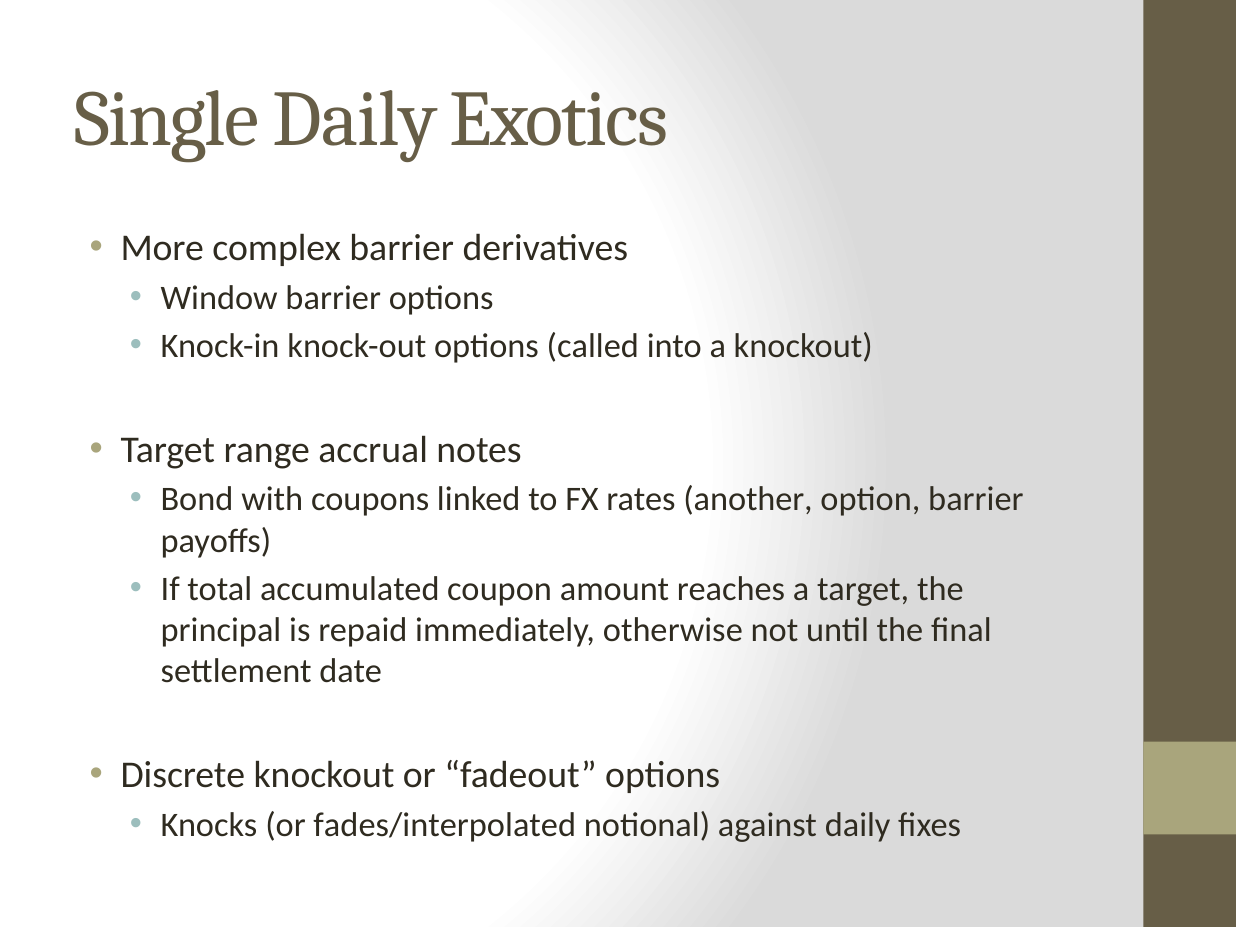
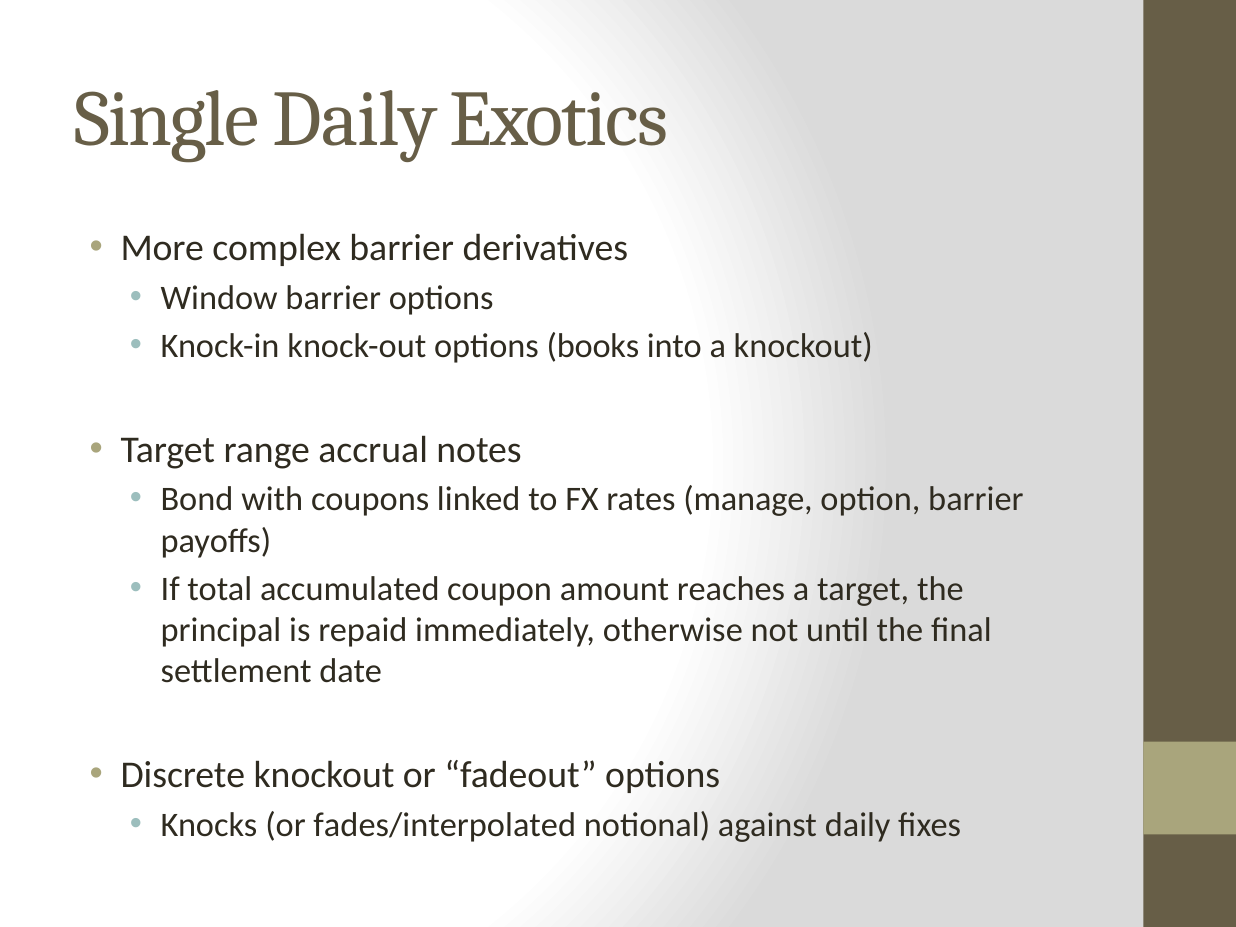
called: called -> books (593, 346)
another: another -> manage (748, 500)
